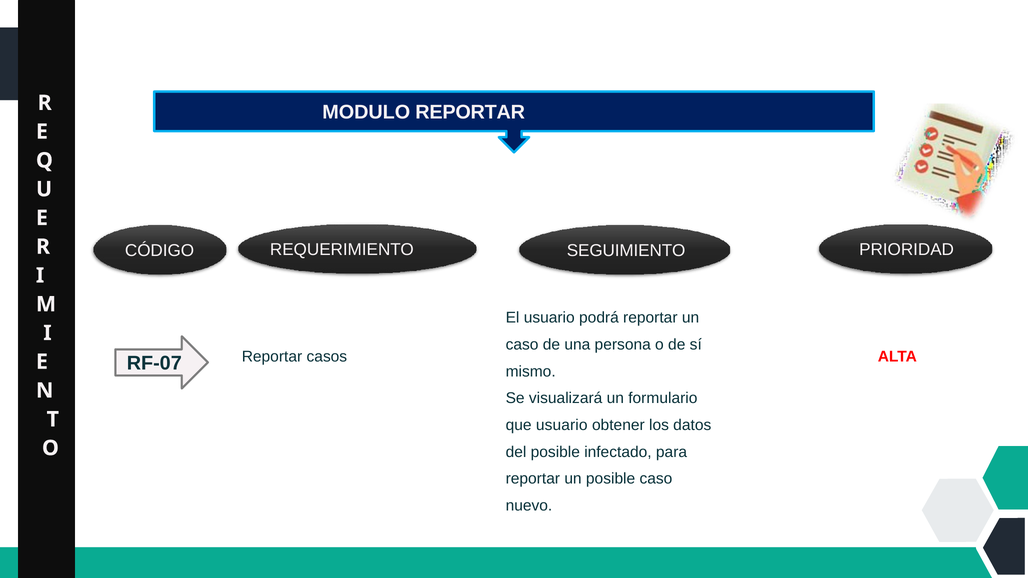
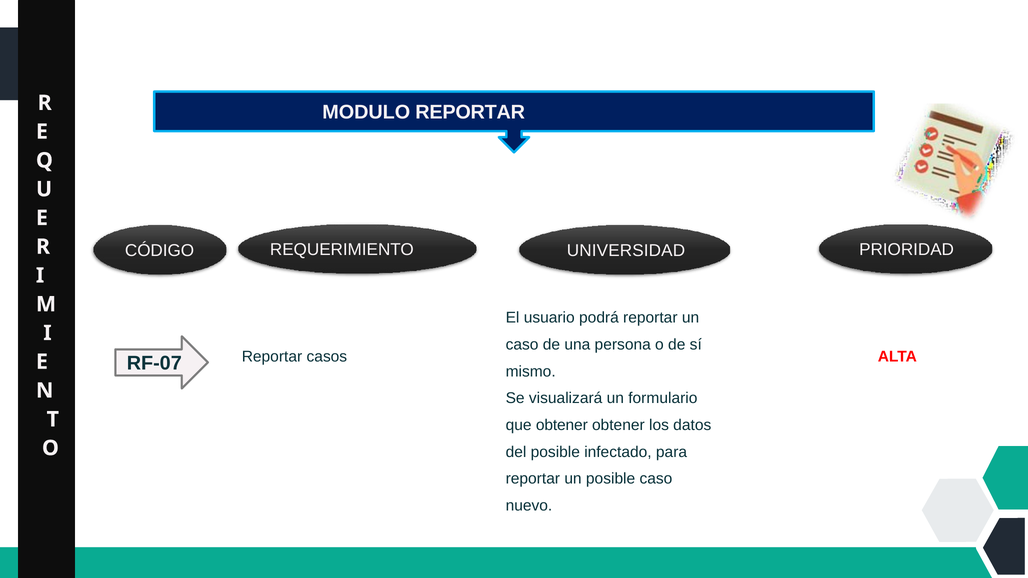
SEGUIMIENTO: SEGUIMIENTO -> UNIVERSIDAD (626, 251)
que usuario: usuario -> obtener (562, 425)
